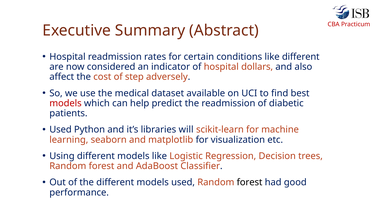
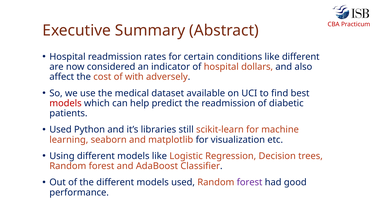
step: step -> with (134, 77)
will: will -> still (186, 130)
forest colour: black -> purple (250, 182)
